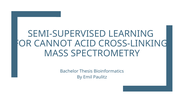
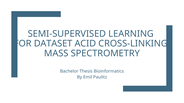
CANNOT: CANNOT -> DATASET (53, 44)
